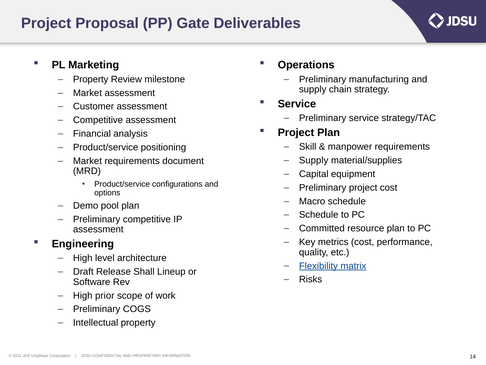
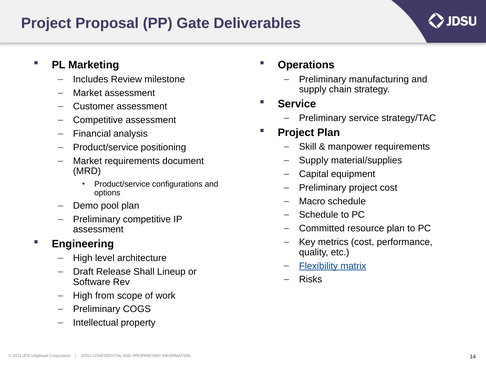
Property: Property -> Includes (91, 79)
prior: prior -> from (105, 295)
